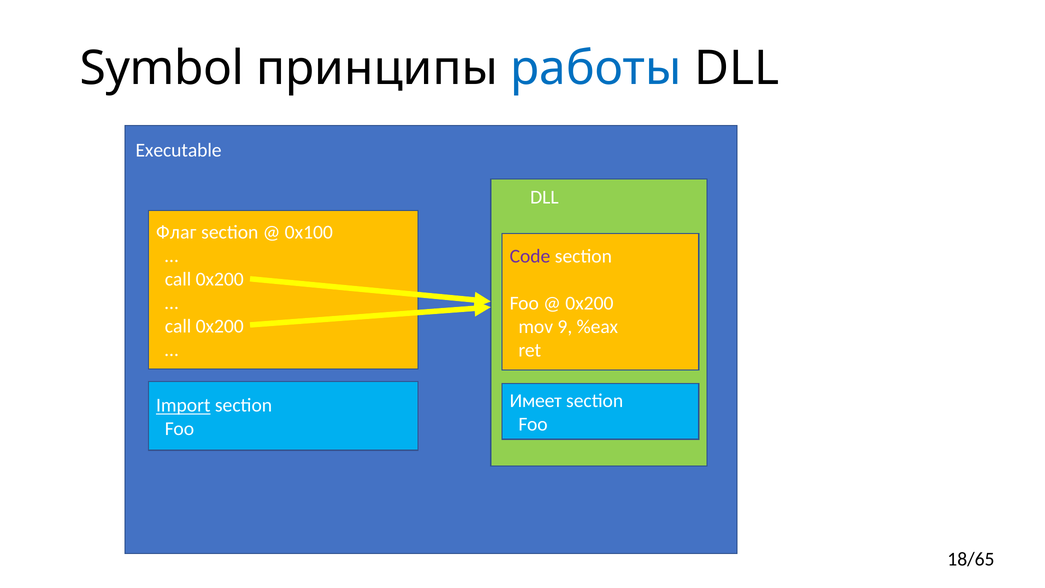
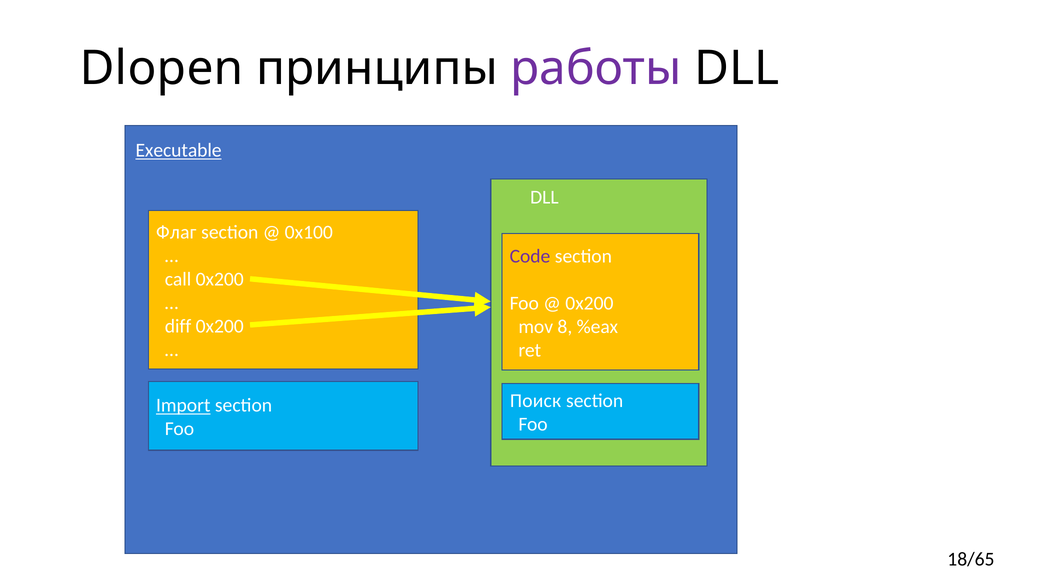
Symbol: Symbol -> Dlopen (162, 69)
работы colour: blue -> purple (596, 69)
Executable underline: none -> present (179, 150)
сall: сall -> diff (178, 326)
9: 9 -> 8 (565, 327)
Имеет: Имеет -> Поиск (536, 401)
